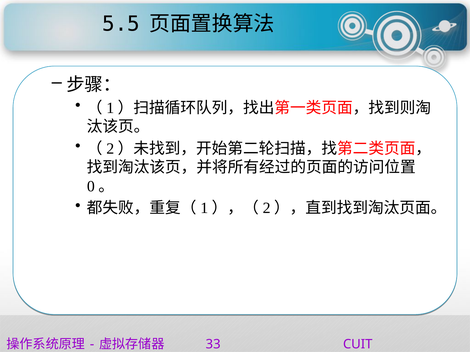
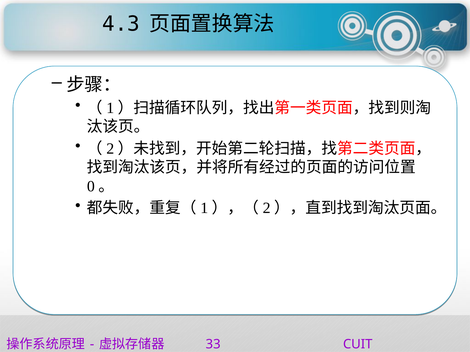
5.5: 5.5 -> 4.3 (121, 24)
